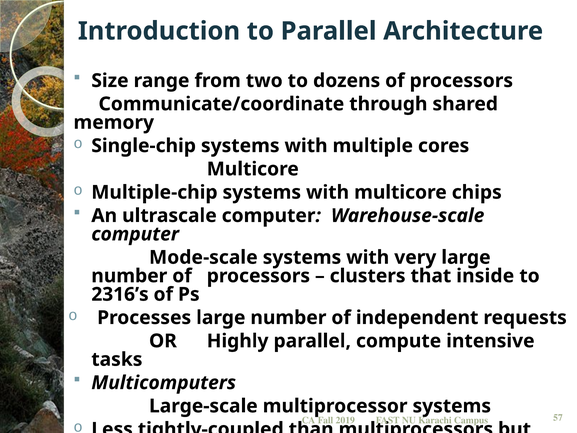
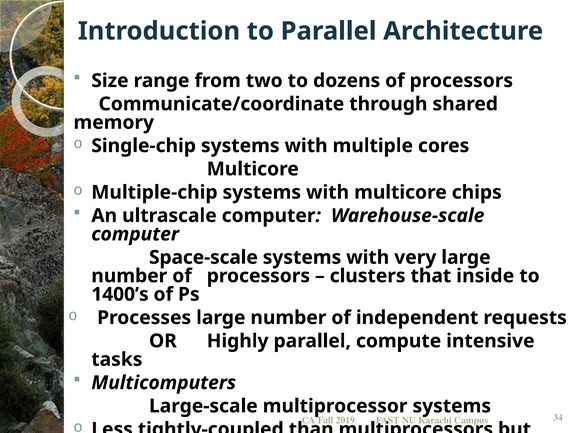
Mode-scale: Mode-scale -> Space-scale (203, 257)
2316’s: 2316’s -> 1400’s (120, 294)
57: 57 -> 34 (558, 417)
